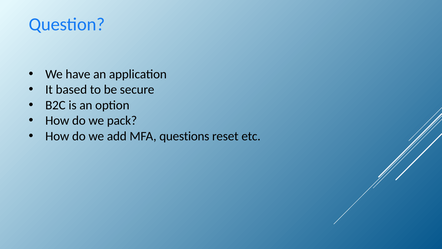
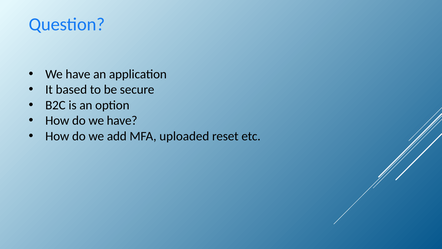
do we pack: pack -> have (122, 121)
questions: questions -> uploaded (184, 136)
